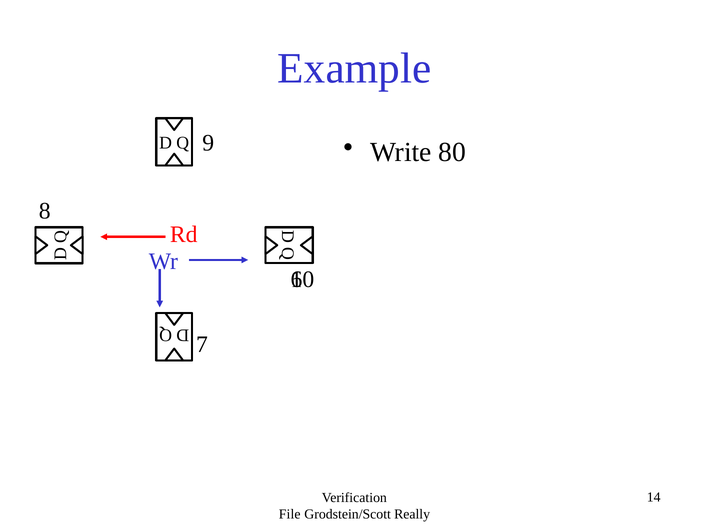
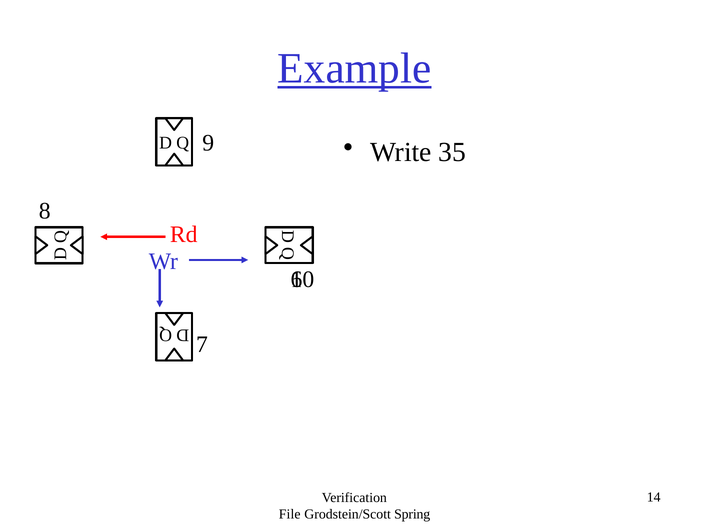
Example underline: none -> present (354, 68)
80: 80 -> 35 (452, 152)
Really: Really -> Spring (412, 514)
